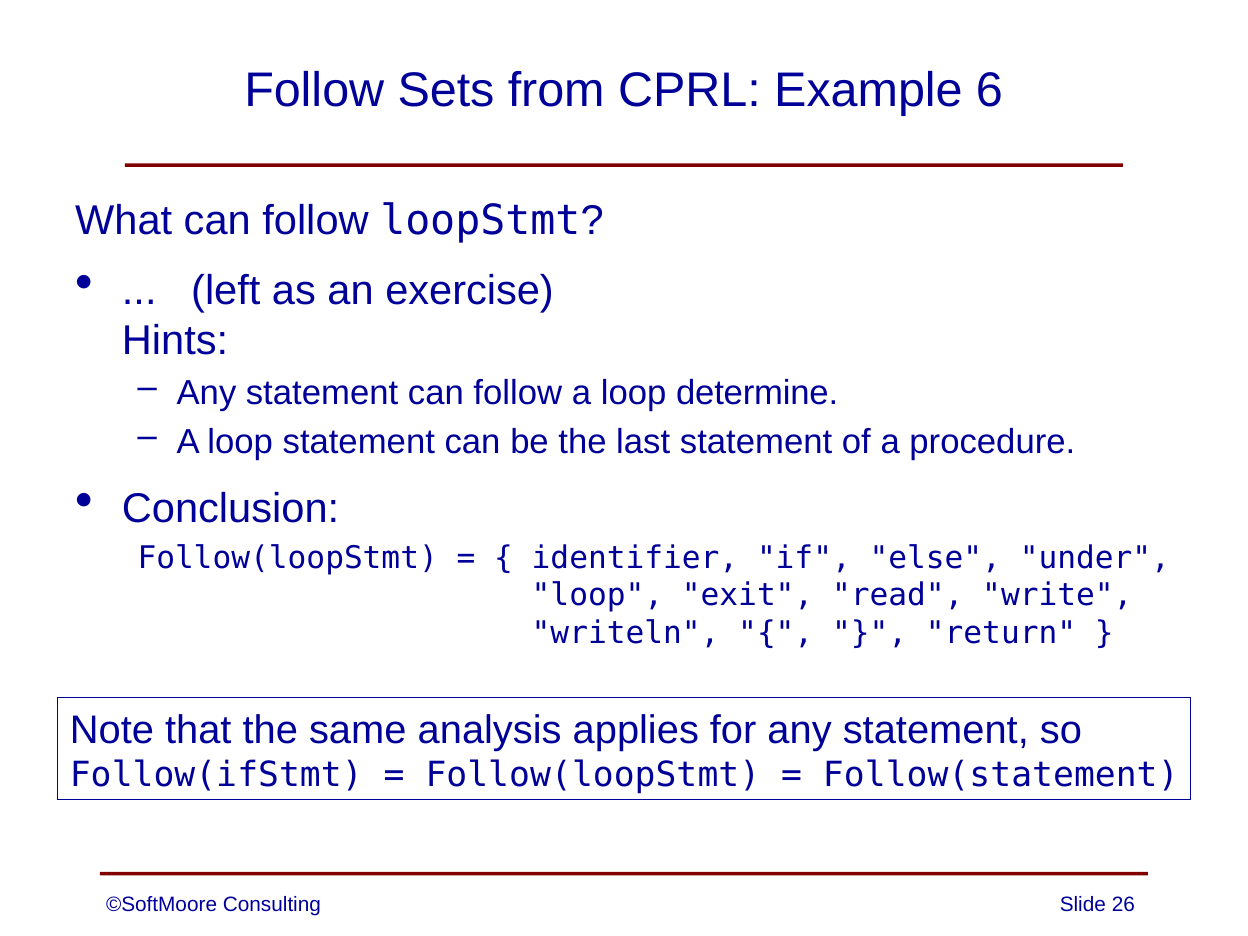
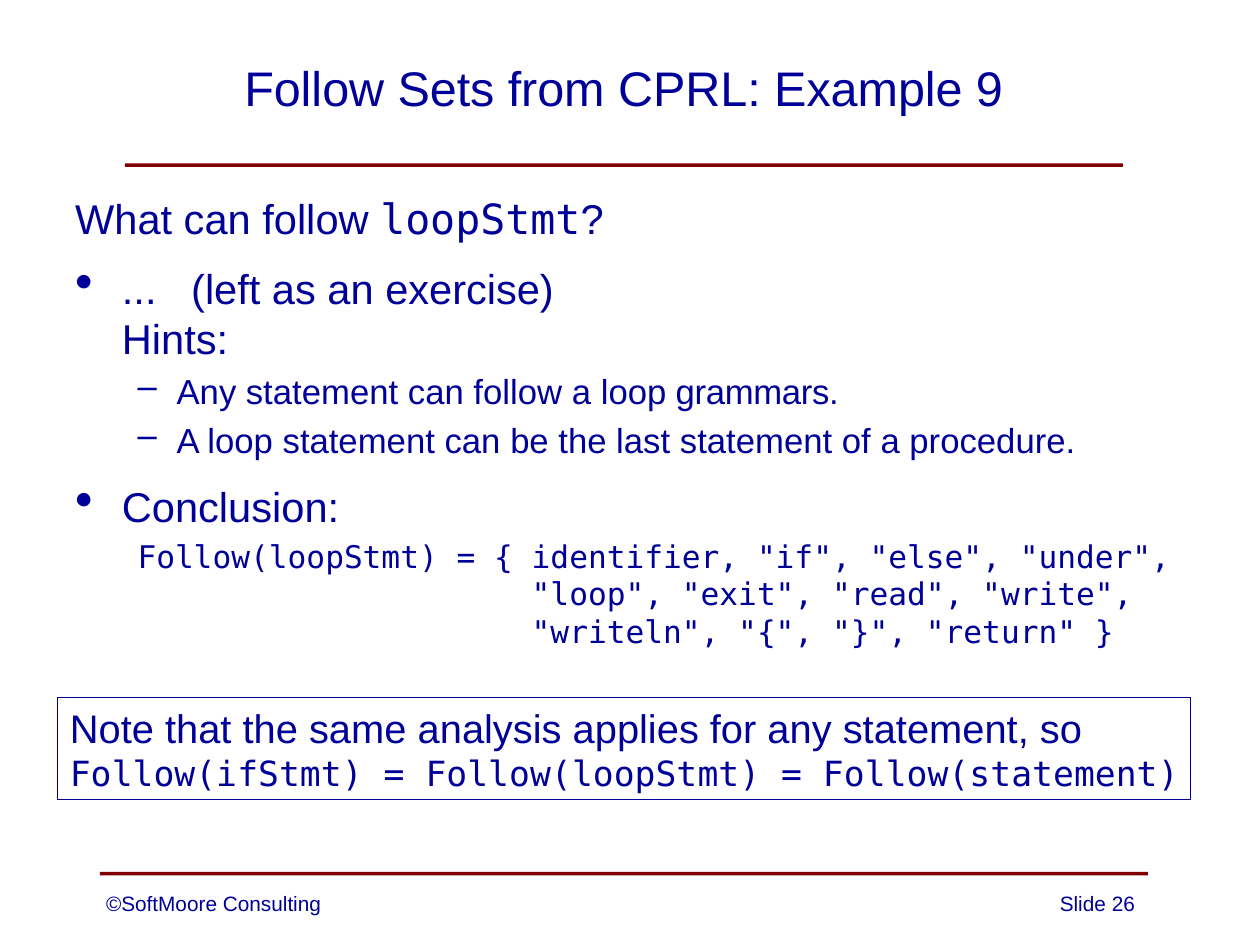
6: 6 -> 9 (989, 91)
determine: determine -> grammars (757, 393)
